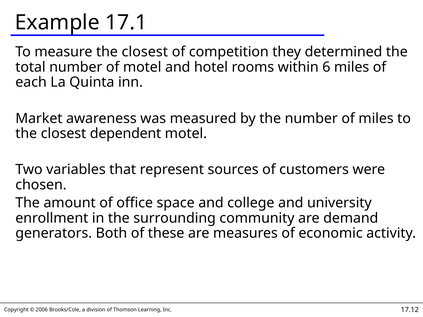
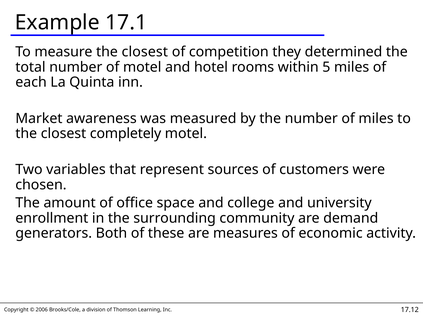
6: 6 -> 5 (326, 67)
dependent: dependent -> completely (126, 134)
